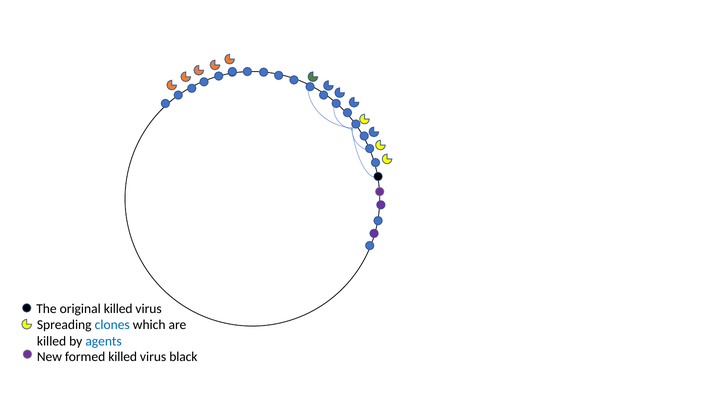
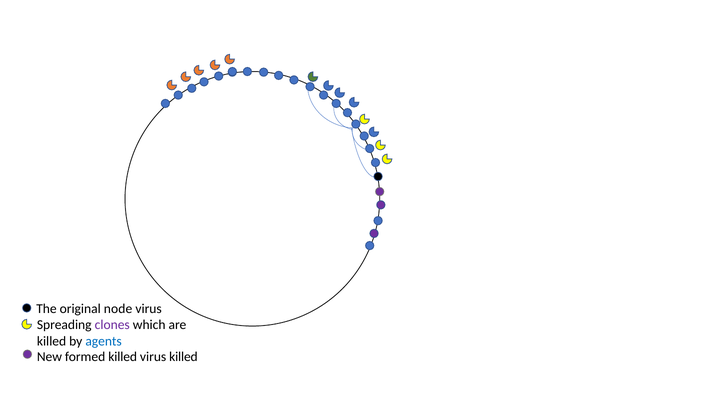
original killed: killed -> node (118, 309)
clones colour: blue -> purple (112, 325)
virus black: black -> killed (183, 357)
